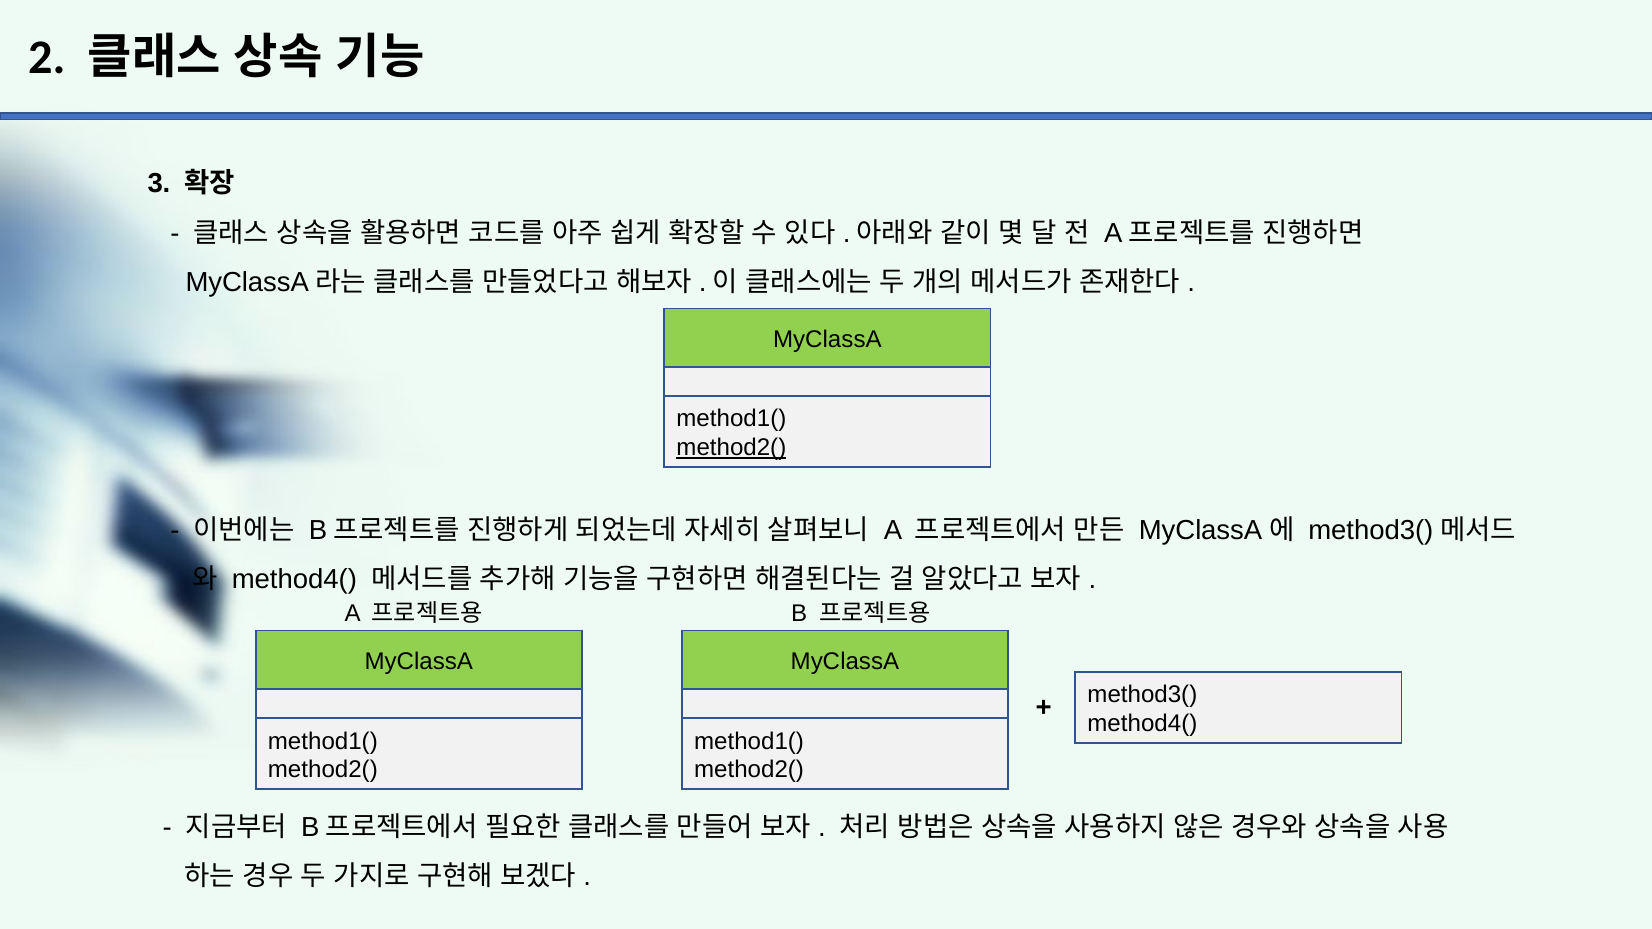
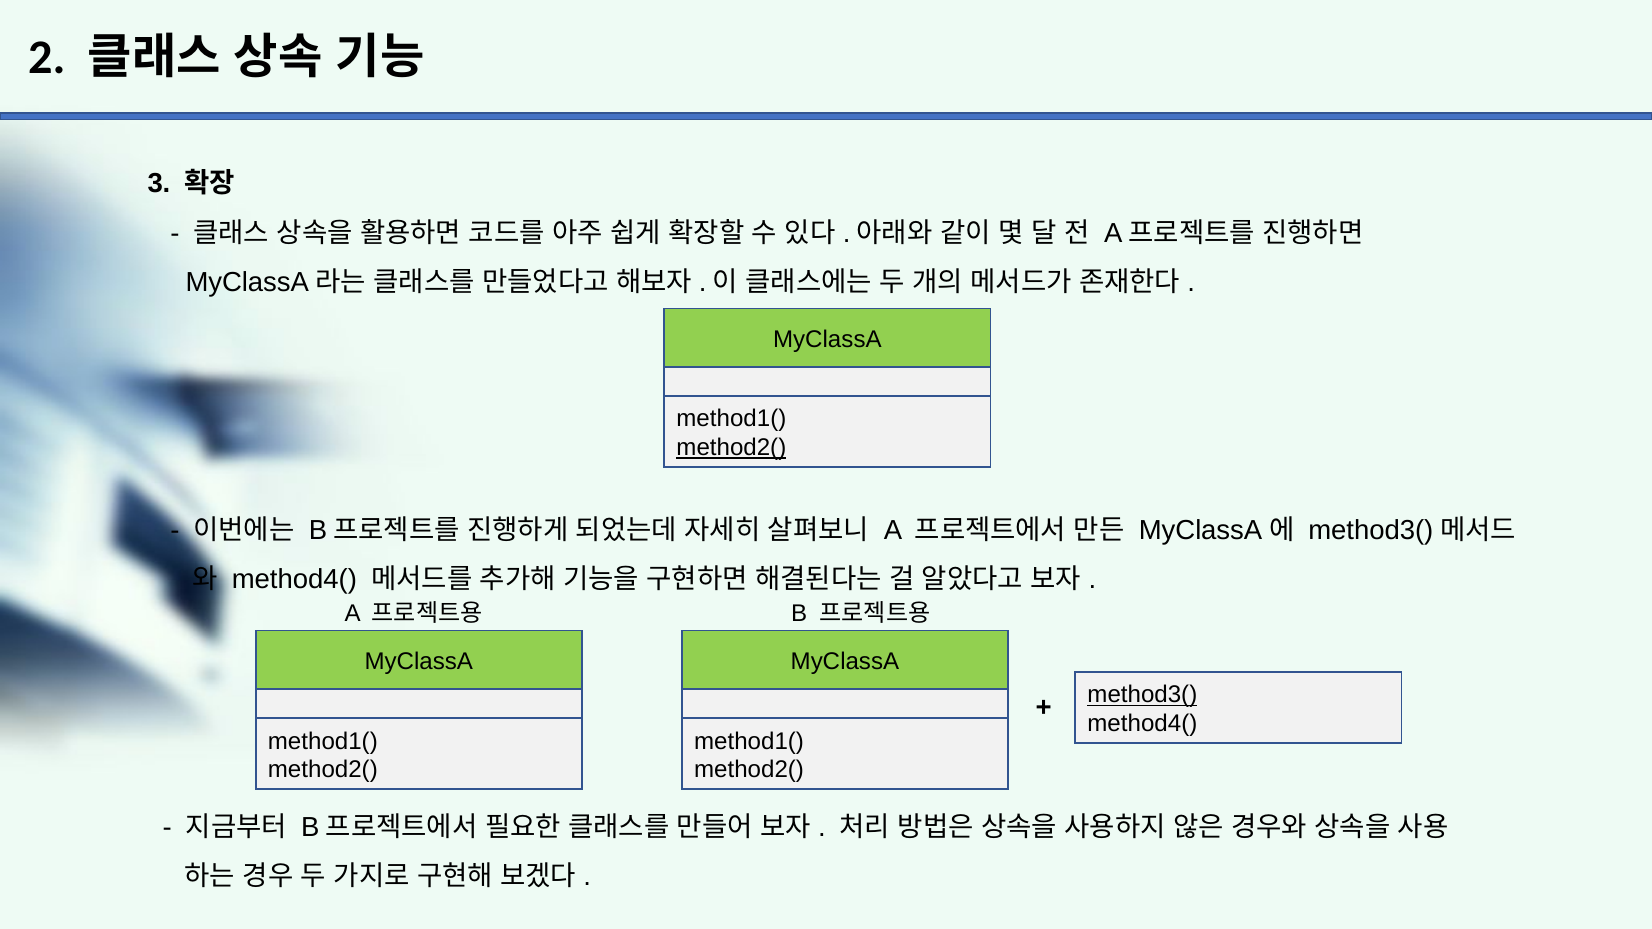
method3( underline: none -> present (1142, 695)
